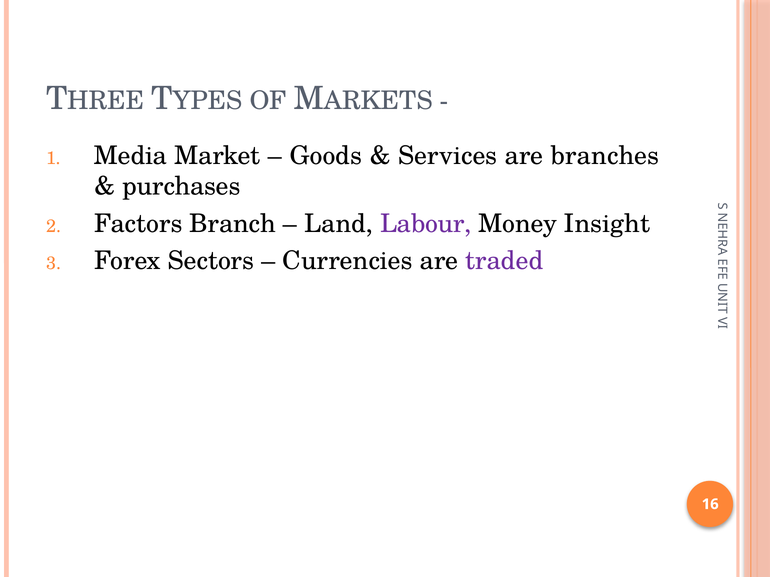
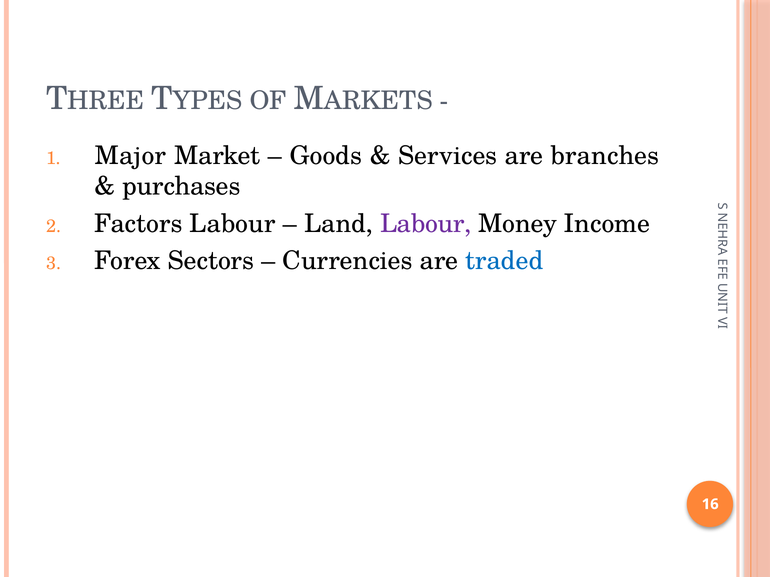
Media: Media -> Major (130, 156)
Factors Branch: Branch -> Labour (233, 224)
Insight: Insight -> Income (607, 224)
traded colour: purple -> blue (504, 261)
